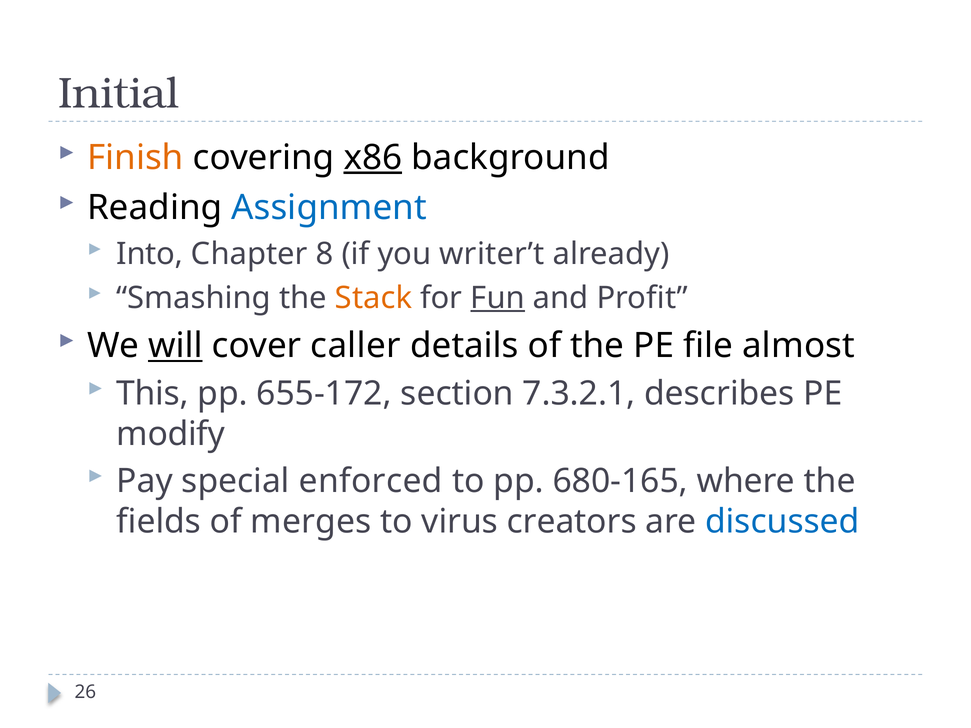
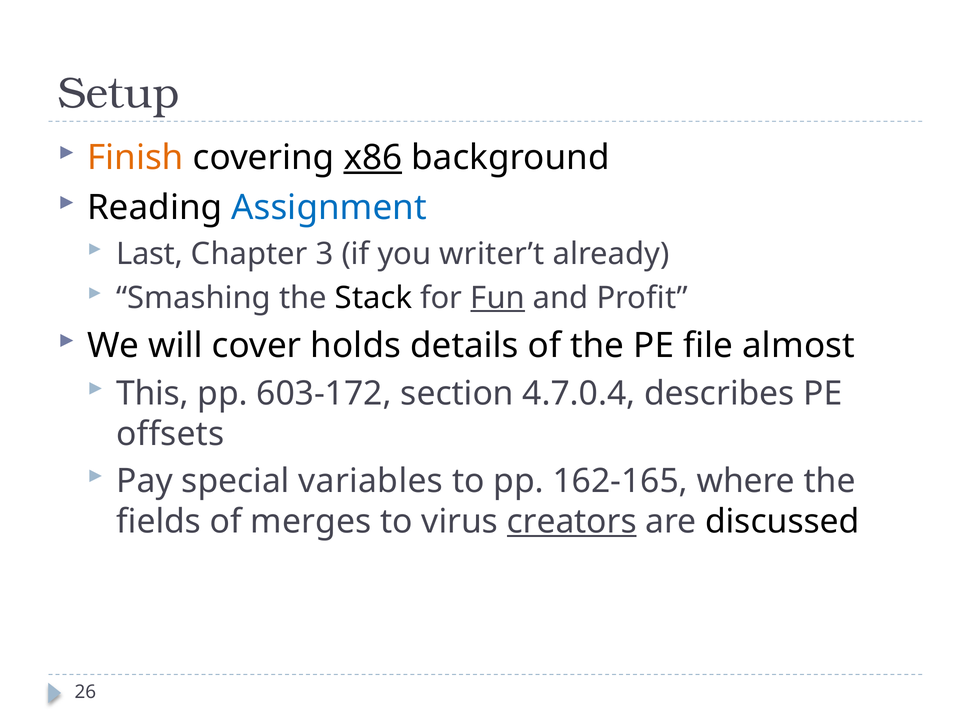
Initial: Initial -> Setup (119, 94)
Into: Into -> Last (150, 254)
8: 8 -> 3 (325, 254)
Stack colour: orange -> black (374, 298)
will underline: present -> none (175, 346)
caller: caller -> holds (356, 346)
655-172: 655-172 -> 603-172 (324, 394)
7.3.2.1: 7.3.2.1 -> 4.7.0.4 (579, 394)
modify: modify -> offsets (170, 434)
enforced: enforced -> variables (371, 481)
680-165: 680-165 -> 162-165 (620, 481)
creators underline: none -> present (572, 522)
discussed colour: blue -> black (782, 522)
